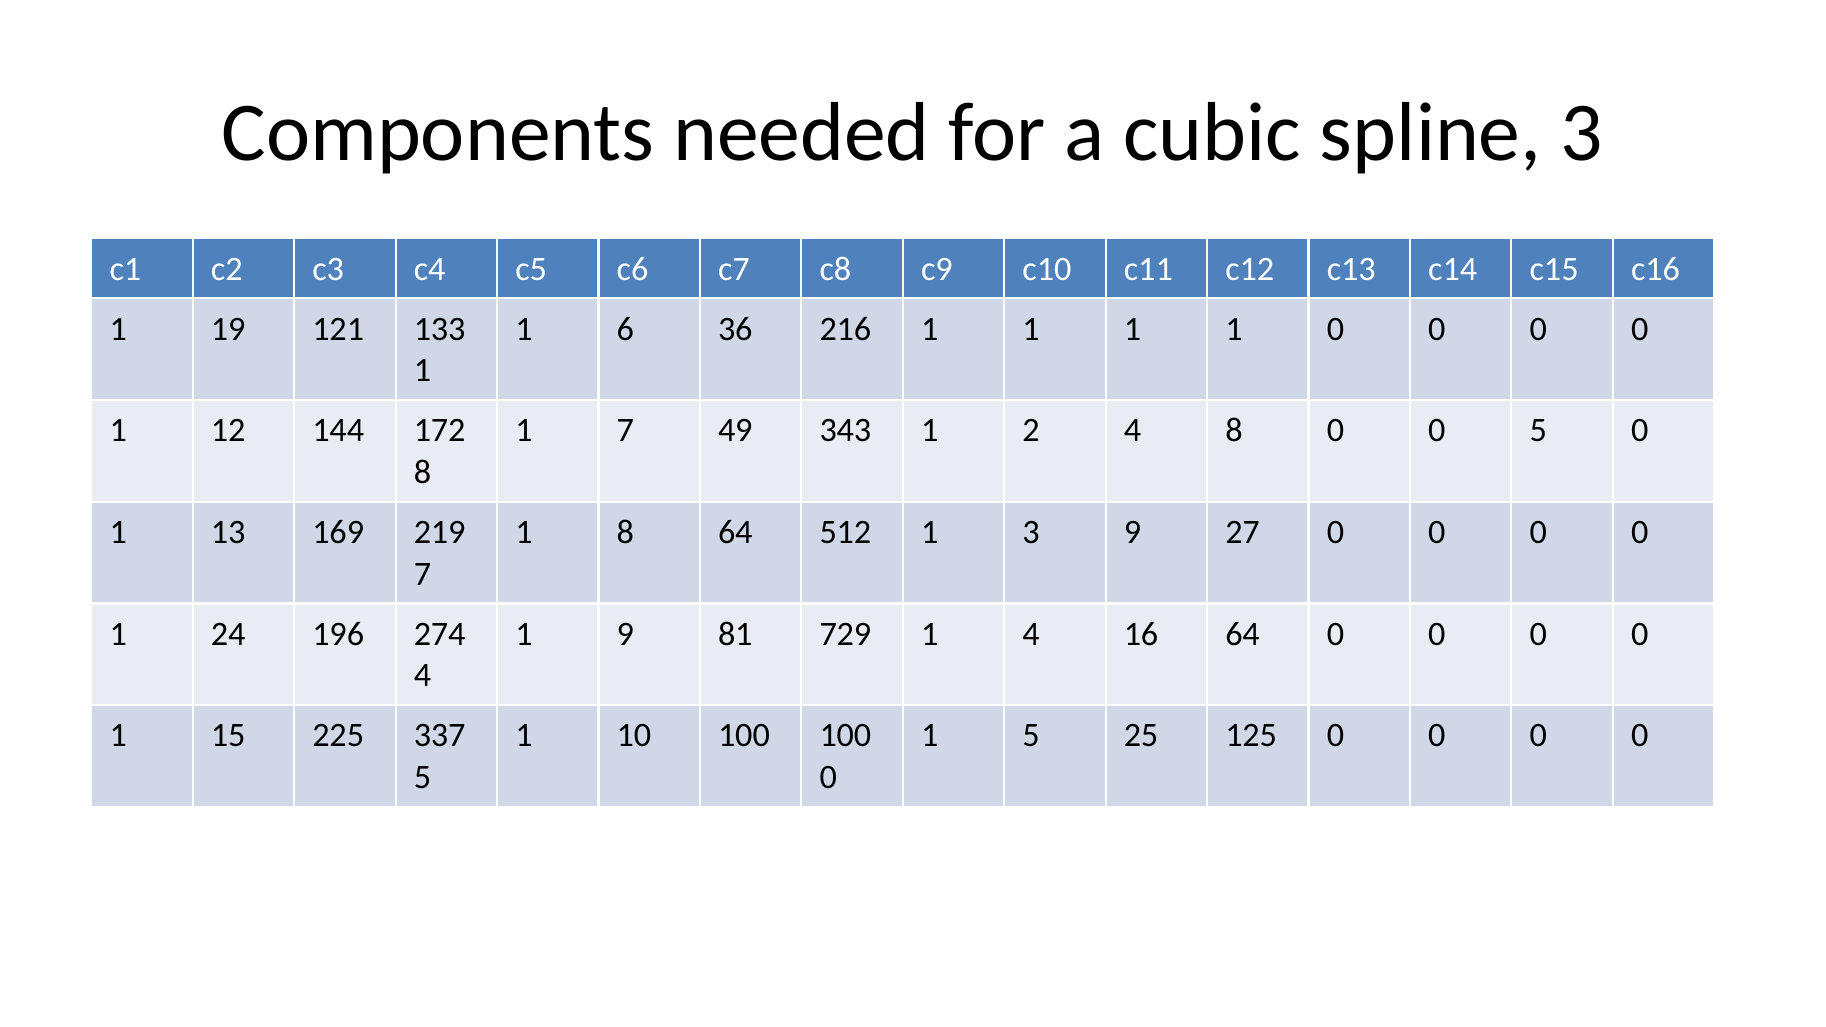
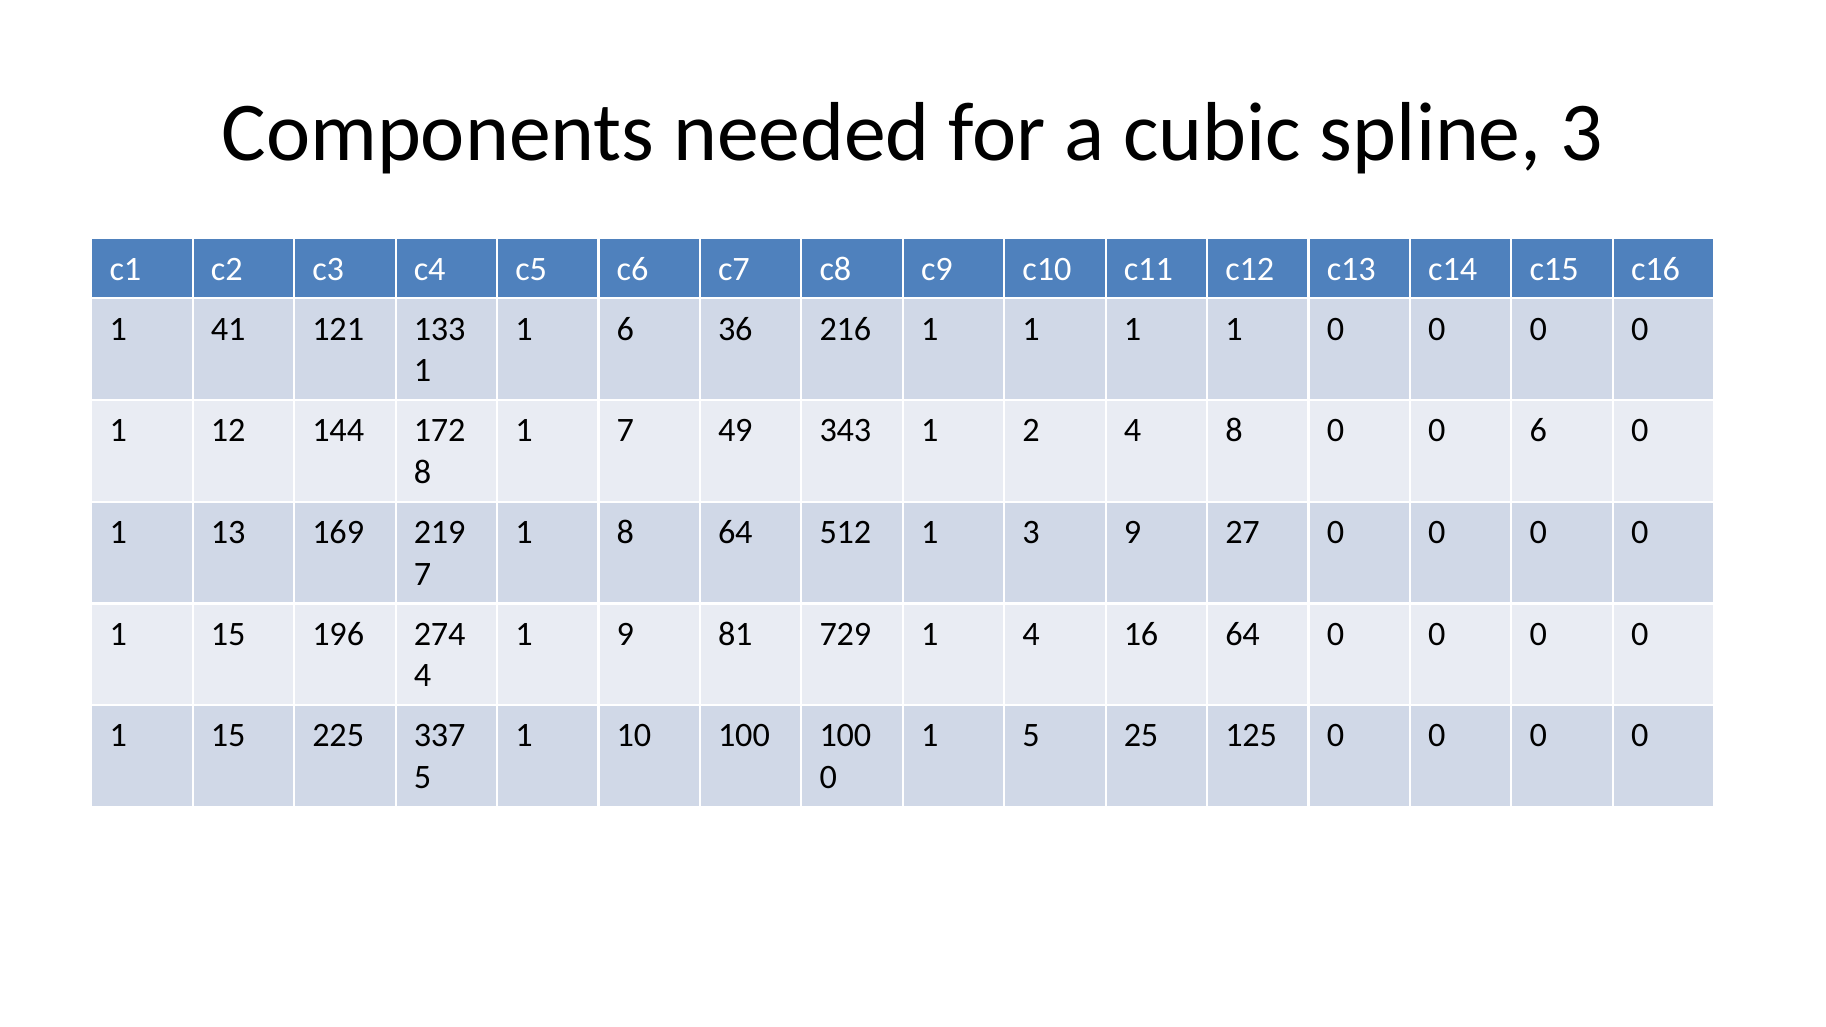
19: 19 -> 41 (228, 329)
0 5: 5 -> 6 (1538, 431)
24: 24 -> 15 (228, 634)
